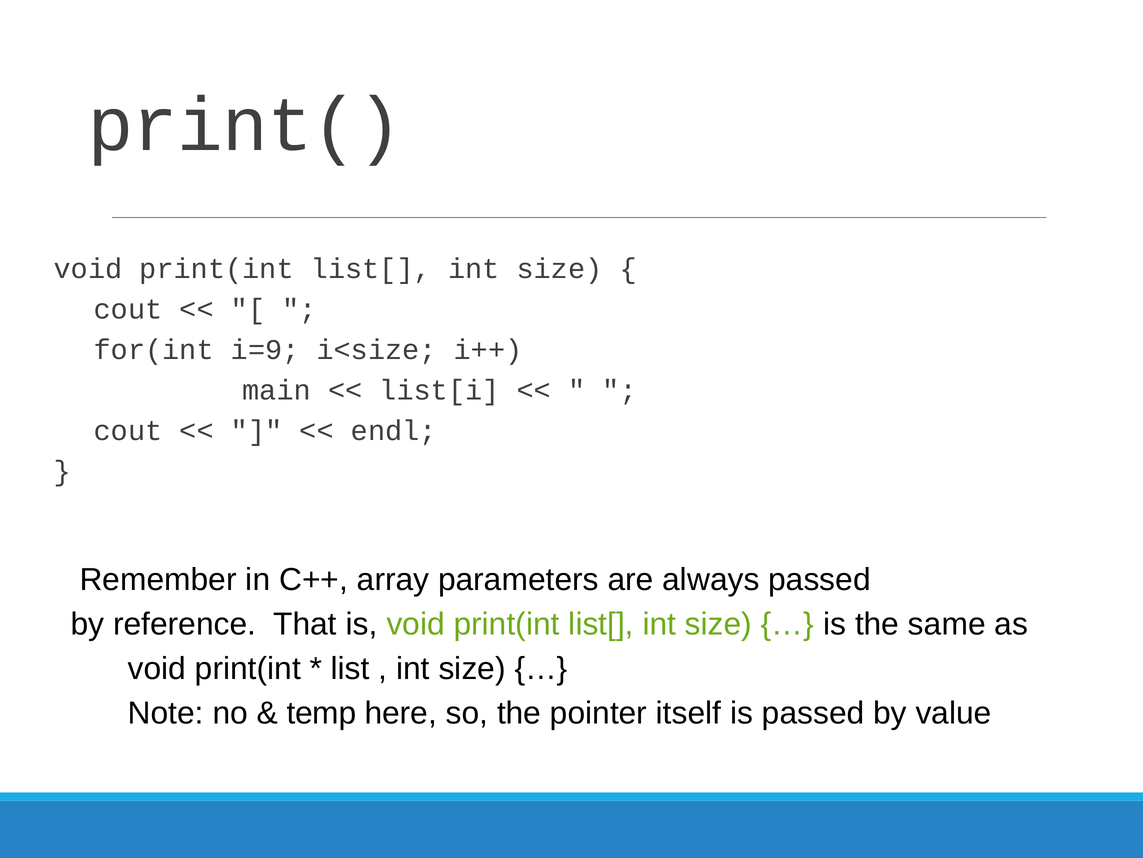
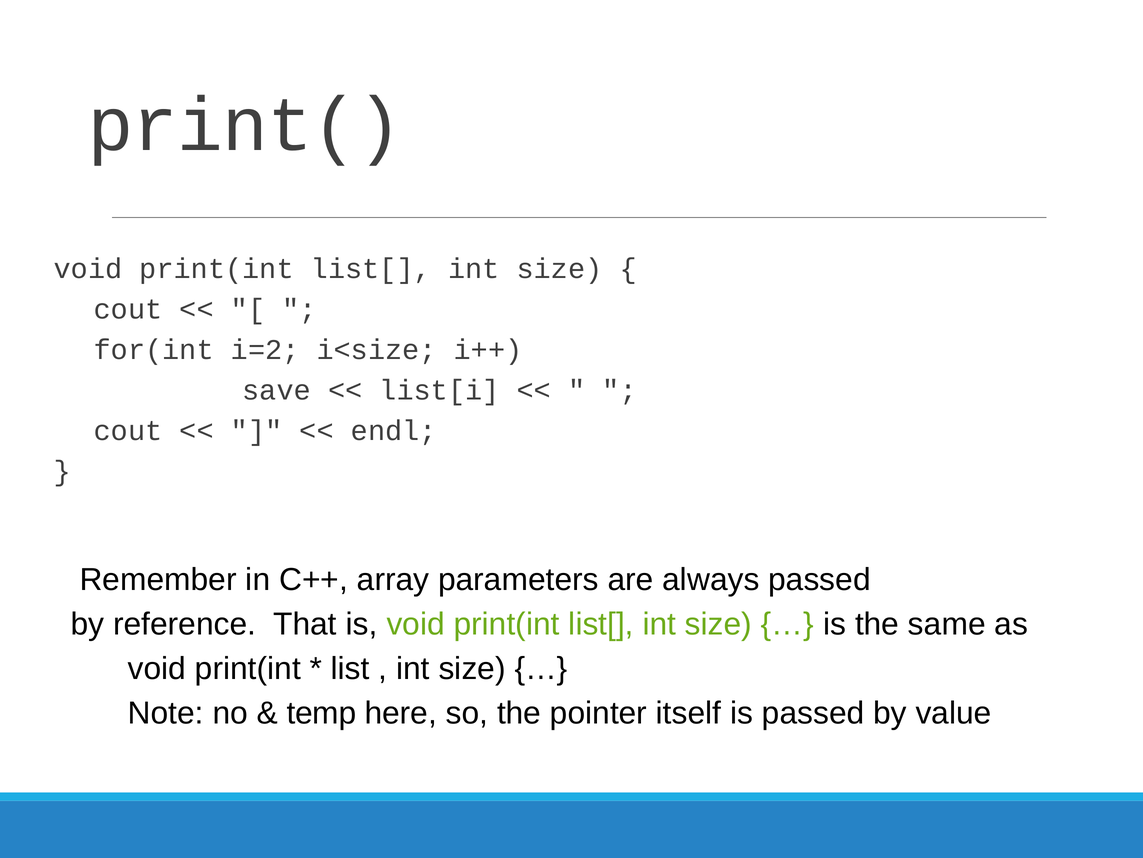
i=9: i=9 -> i=2 (265, 349)
main: main -> save (277, 390)
